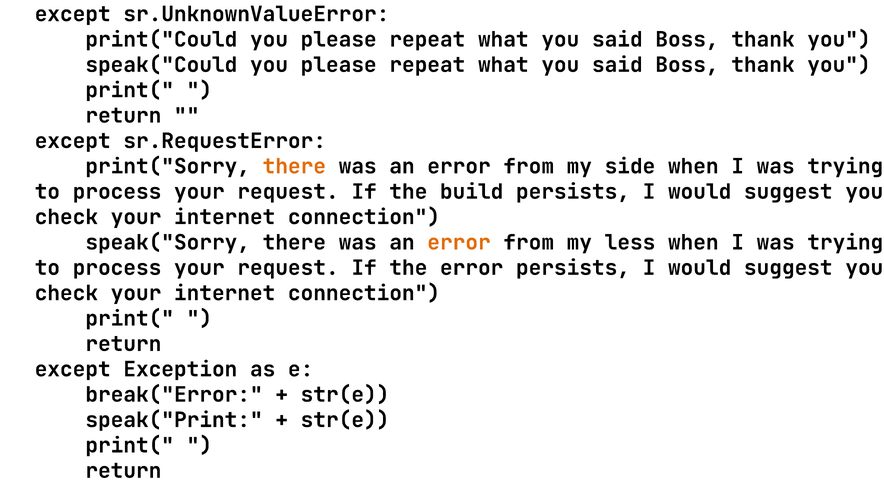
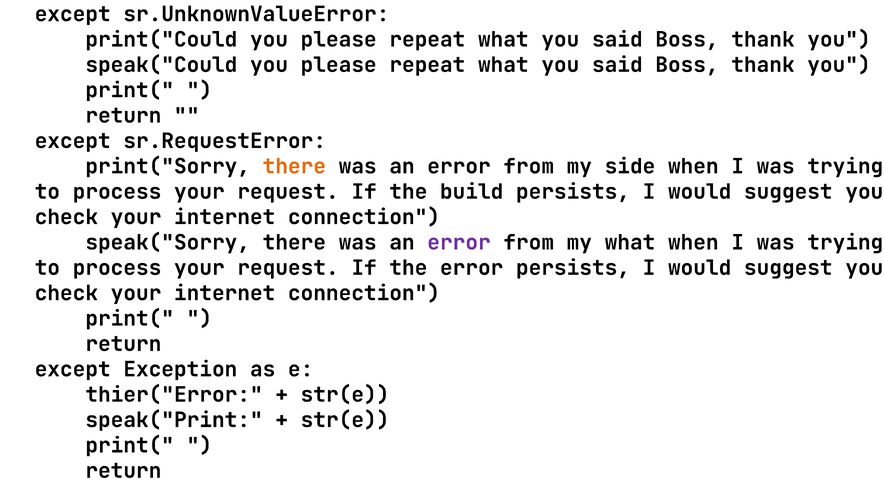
error colour: orange -> purple (459, 243)
my less: less -> what (630, 243)
break("Error: break("Error -> thier("Error (174, 395)
